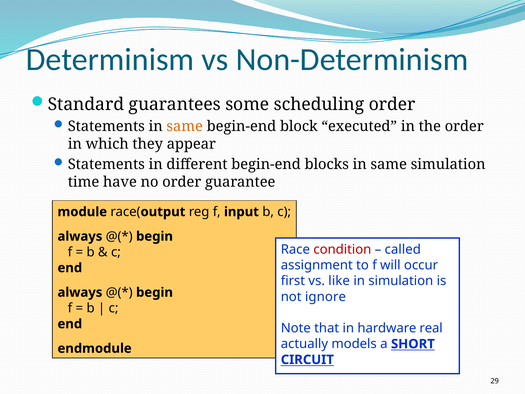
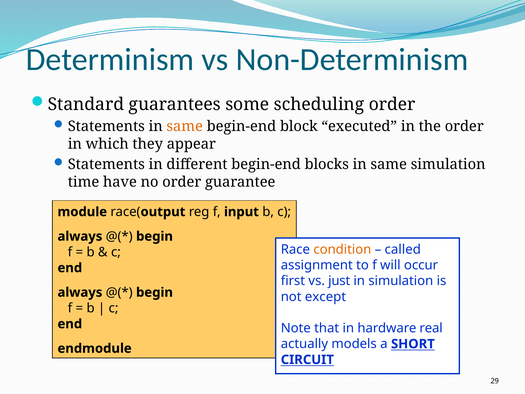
condition colour: red -> orange (342, 249)
like: like -> just (339, 281)
ignore: ignore -> except (326, 297)
